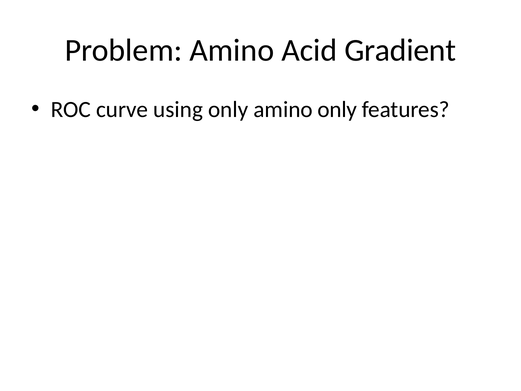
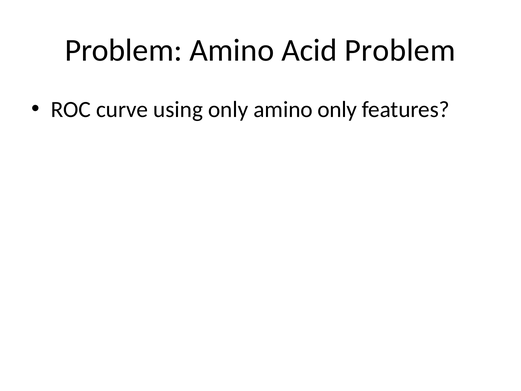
Acid Gradient: Gradient -> Problem (400, 50)
